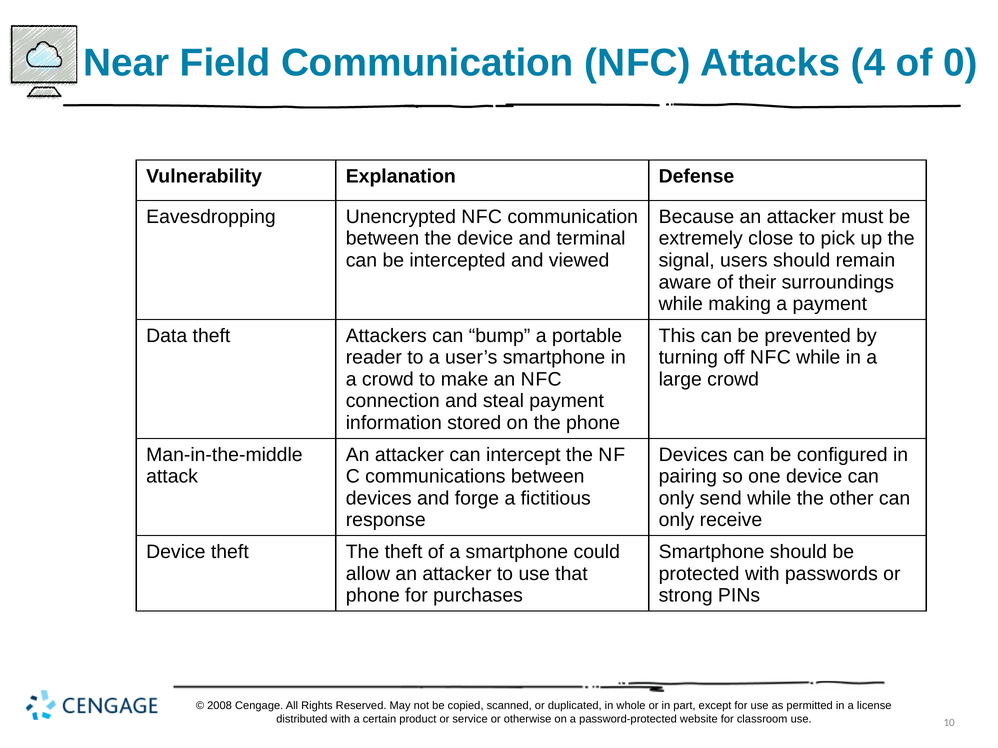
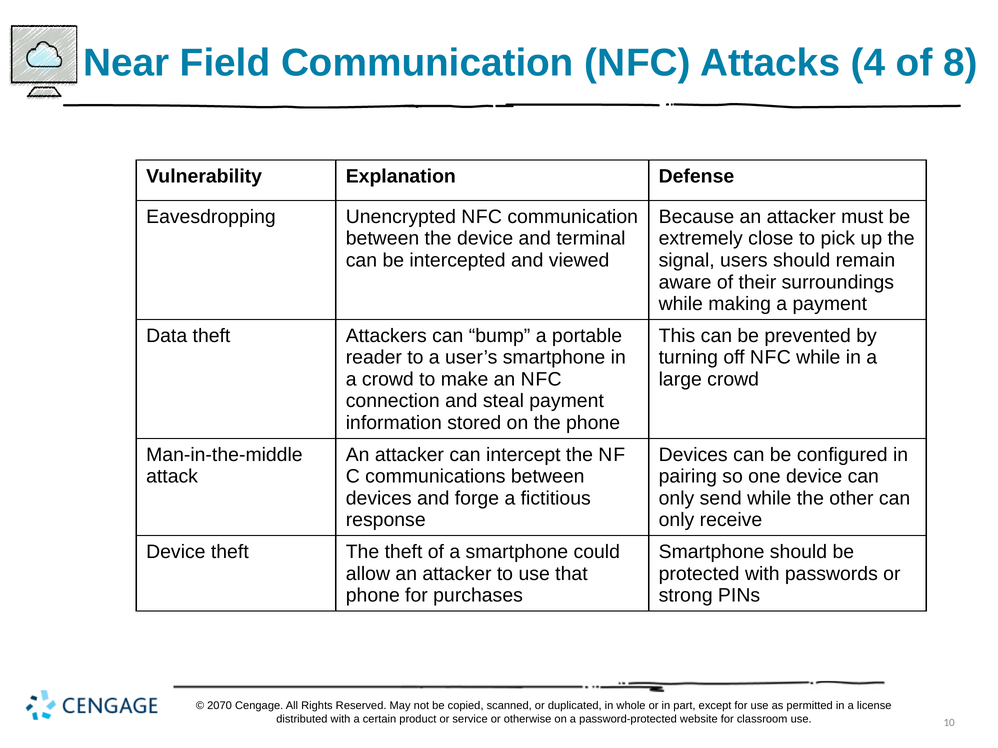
0: 0 -> 8 (961, 63)
2008: 2008 -> 2070 (219, 706)
